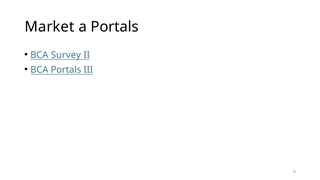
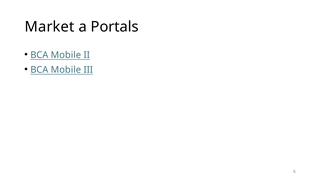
Survey: Survey -> Mobile (66, 55)
Portals: Portals -> Mobile (66, 70)
